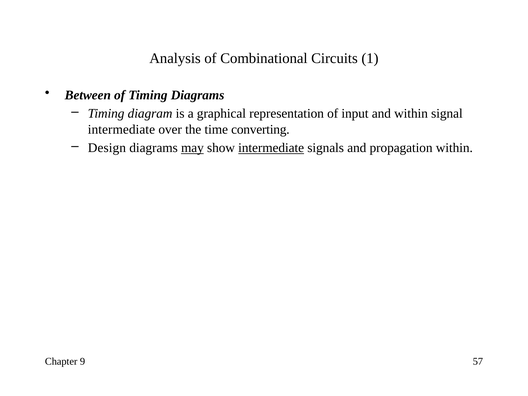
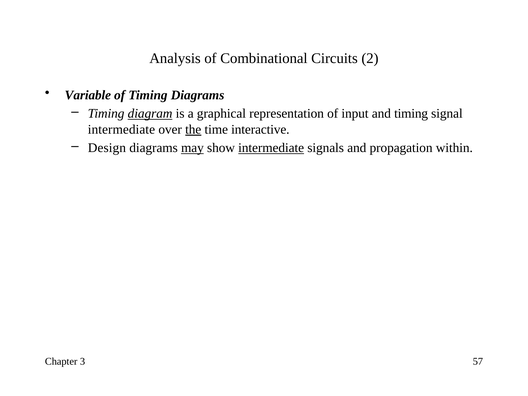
1: 1 -> 2 (370, 58)
Between: Between -> Variable (88, 95)
diagram underline: none -> present (150, 114)
and within: within -> timing (411, 114)
the underline: none -> present (193, 129)
converting: converting -> interactive (260, 129)
9: 9 -> 3 (83, 362)
